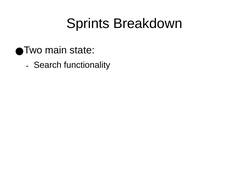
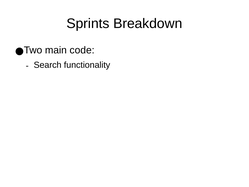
state: state -> code (82, 50)
